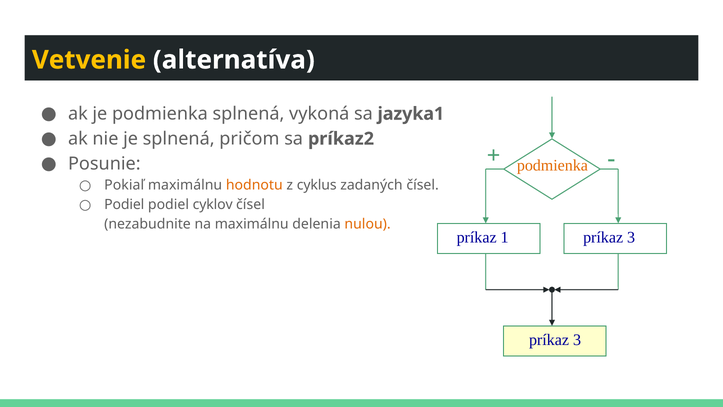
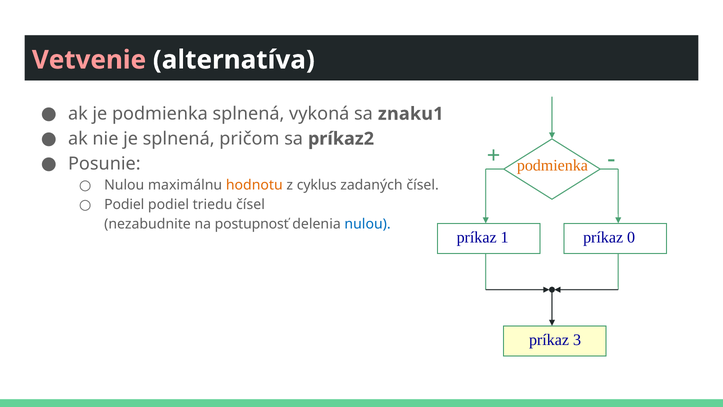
Vetvenie colour: yellow -> pink (89, 60)
jazyka1: jazyka1 -> znaku1 (411, 114)
Pokiaľ: Pokiaľ -> Nulou (124, 185)
cyklov: cyklov -> triedu (213, 204)
na maximálnu: maximálnu -> postupnosť (252, 224)
nulou colour: orange -> blue (368, 224)
3: 3 -> 0 (631, 237)
